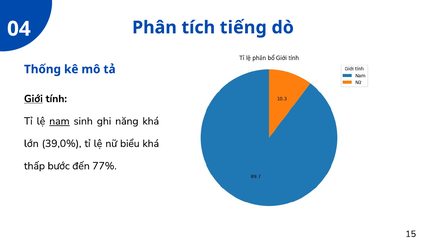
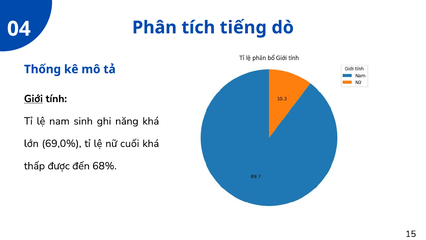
nam underline: present -> none (59, 121)
39,0%: 39,0% -> 69,0% (62, 143)
biểu: biểu -> cuối (130, 143)
bước: bước -> được (59, 166)
77%: 77% -> 68% (105, 166)
